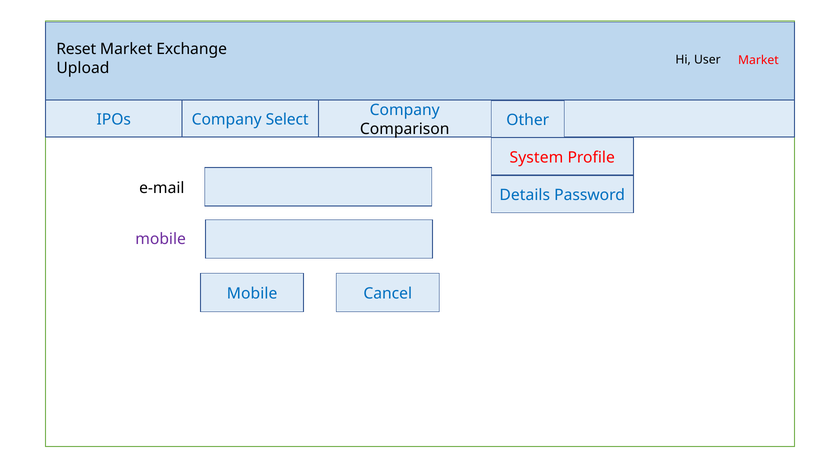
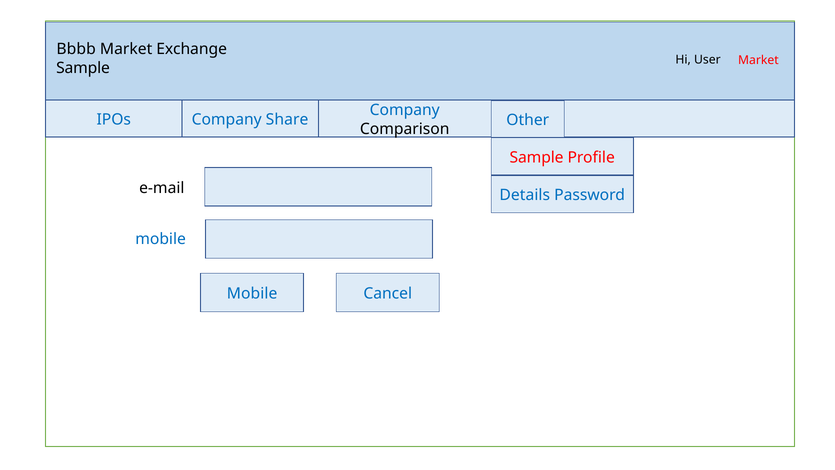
Reset: Reset -> Bbbb (76, 49)
Upload: Upload -> Sample (83, 68)
Select: Select -> Share (287, 119)
System: System -> Sample (537, 157)
mobile colour: purple -> blue (161, 239)
